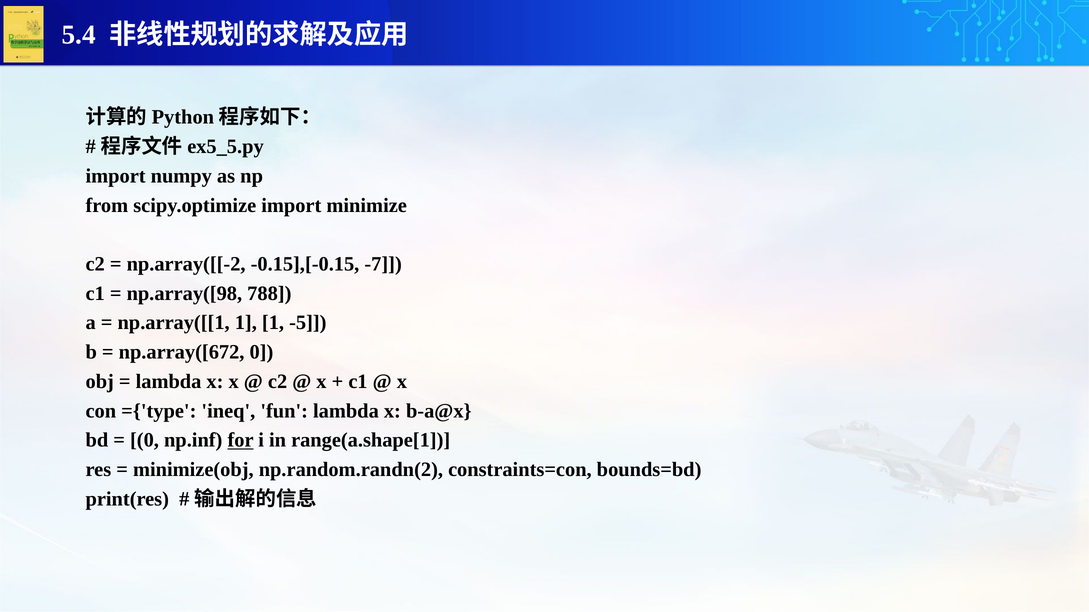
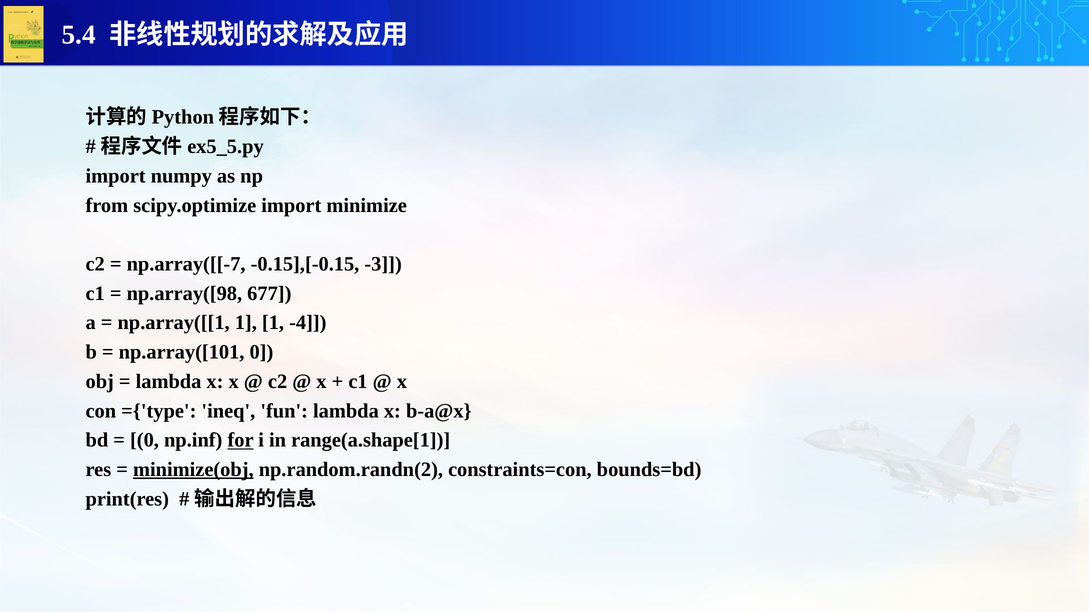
np.array([[-2: np.array([[-2 -> np.array([[-7 (186, 264)
-7: -7 -> -3 (383, 264)
788: 788 -> 677 (269, 294)
-5: -5 -> -4 (308, 323)
np.array([672: np.array([672 -> np.array([101 (182, 352)
minimize(obj underline: none -> present (193, 470)
